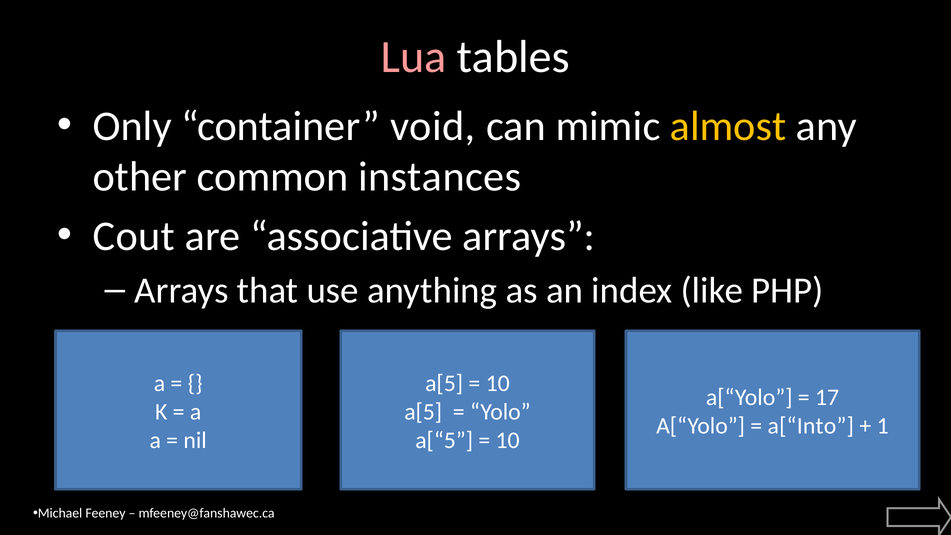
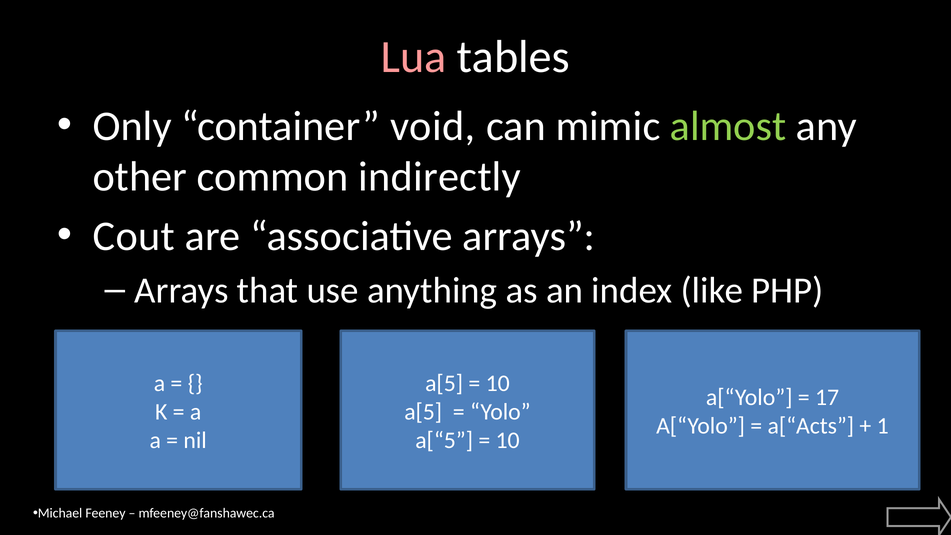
almost colour: yellow -> light green (728, 126)
instances: instances -> indirectly (440, 177)
a[“Into: a[“Into -> a[“Acts (811, 426)
